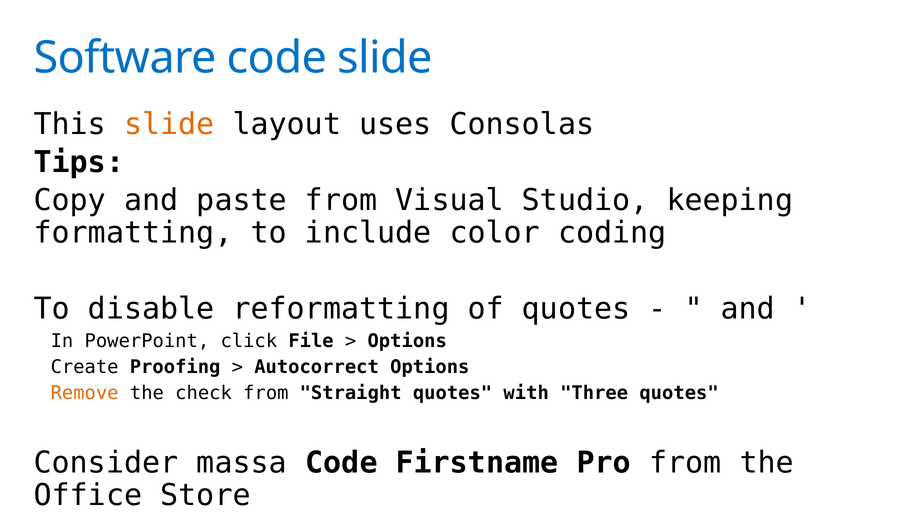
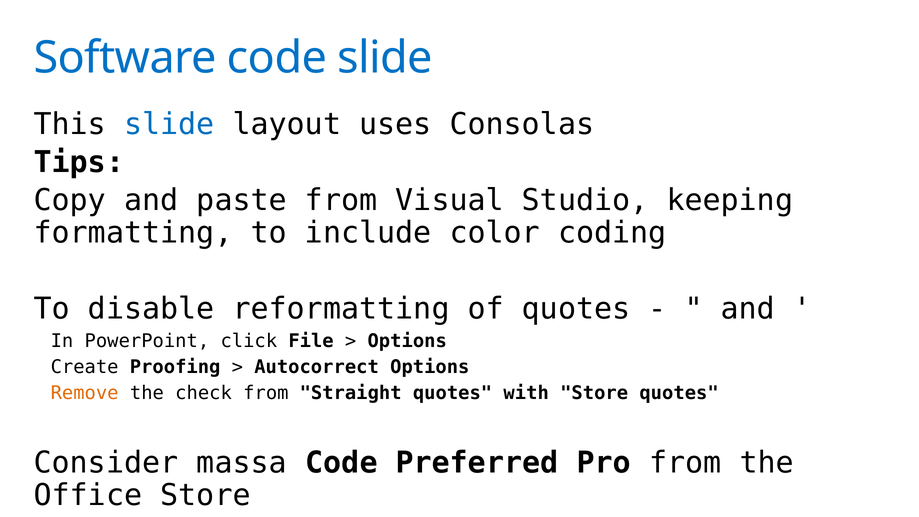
slide colour: orange -> blue (169, 124)
with Three: Three -> Store (594, 393)
Firstname: Firstname -> Preferred (477, 463)
